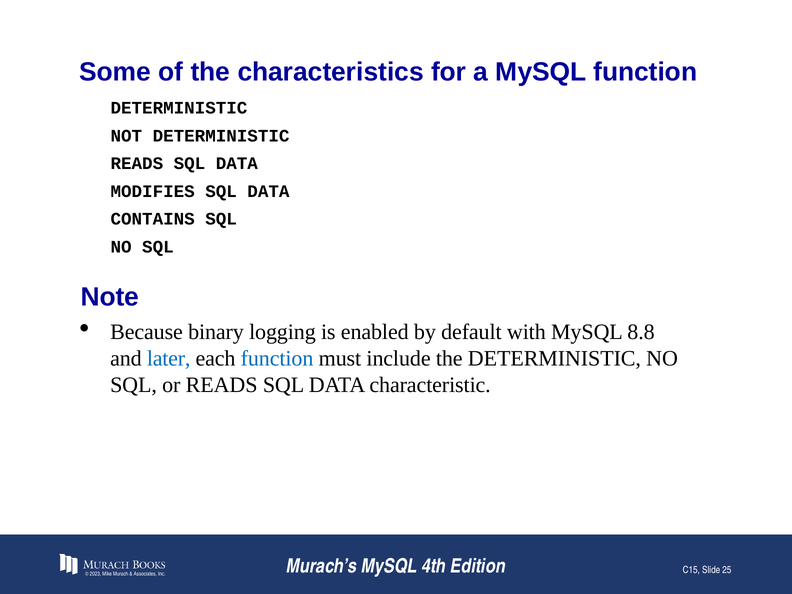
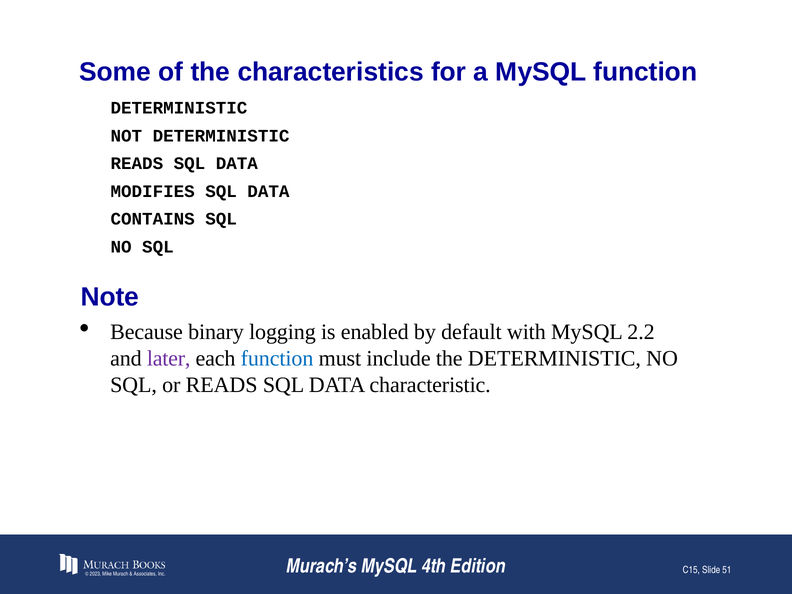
8.8: 8.8 -> 2.2 (641, 332)
later colour: blue -> purple (169, 359)
25: 25 -> 51 (727, 570)
